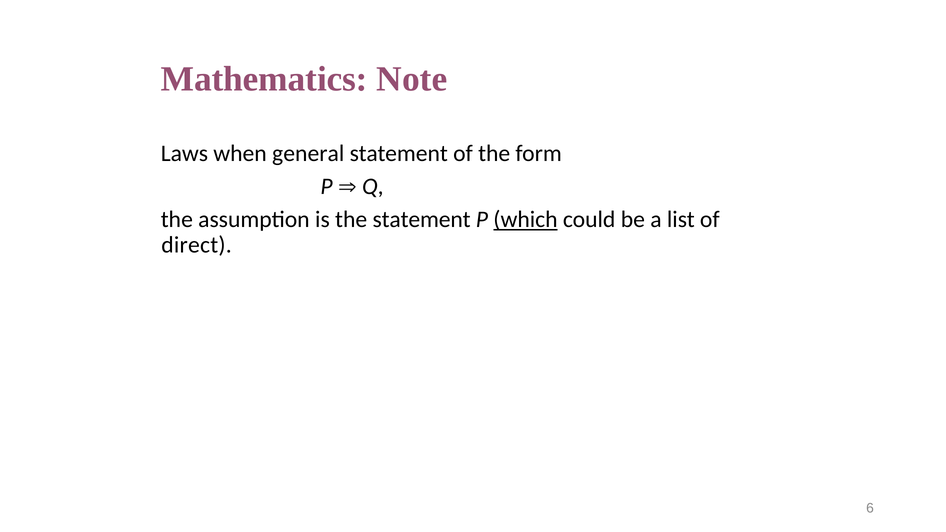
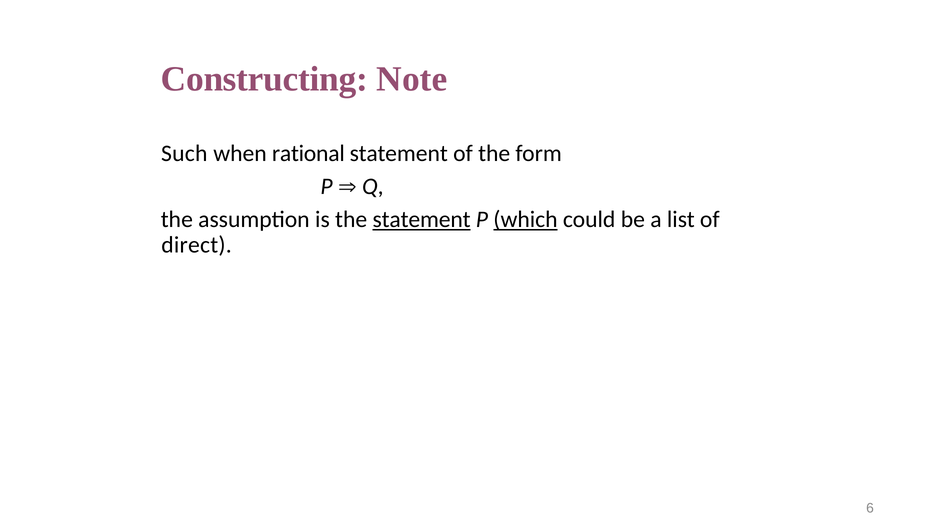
Mathematics: Mathematics -> Constructing (264, 79)
Laws: Laws -> Such (184, 154)
general: general -> rational (308, 154)
statement underline: none -> present (422, 220)
